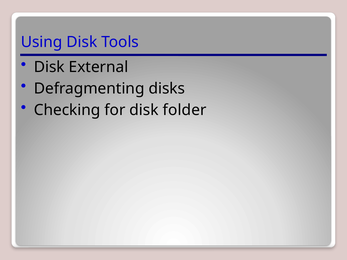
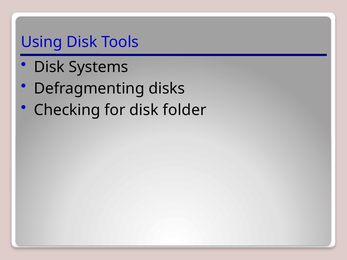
External: External -> Systems (99, 67)
